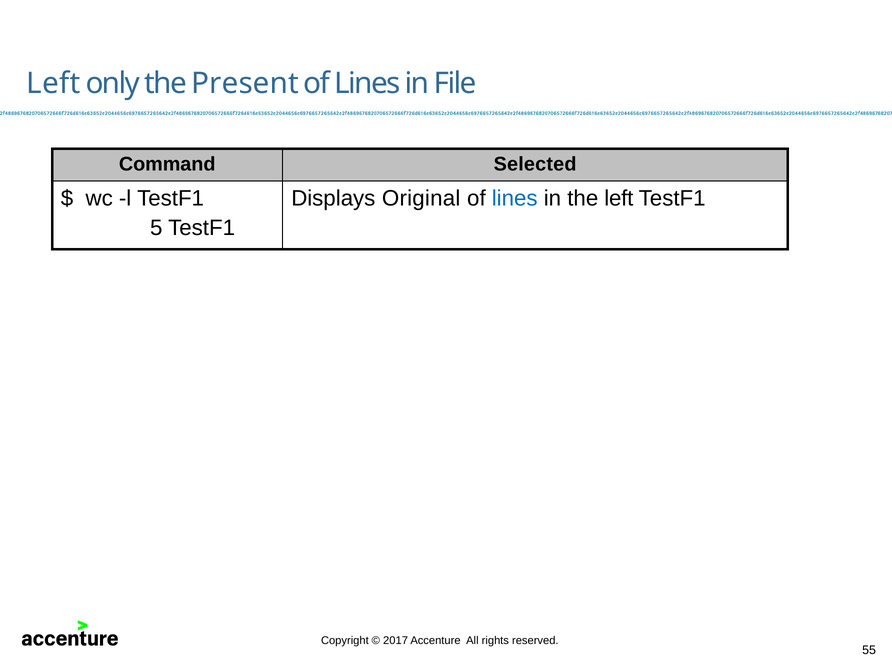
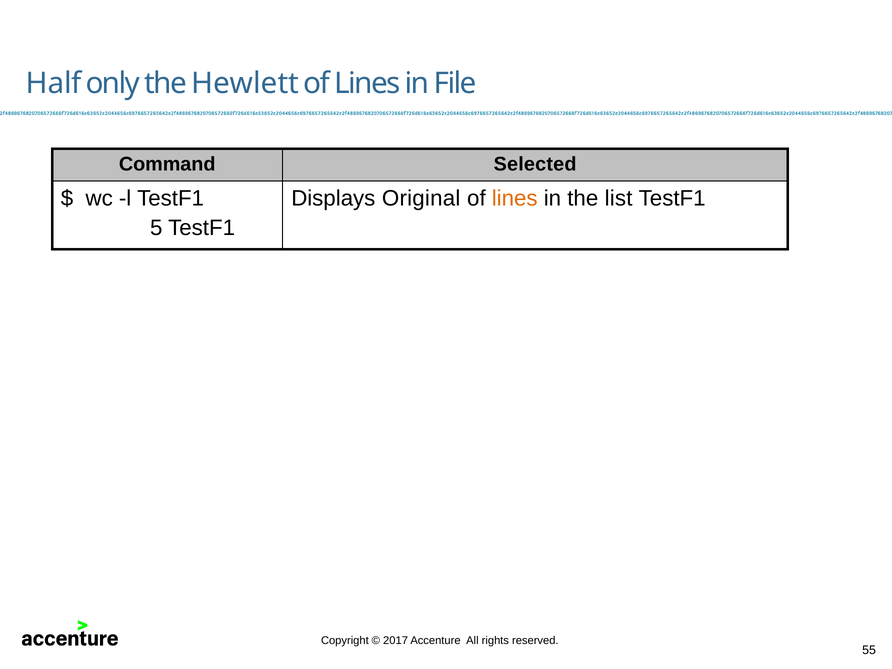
Left: Left -> Half (54, 83)
Present: Present -> Hewlett (245, 83)
lines colour: blue -> orange (515, 198)
the left: left -> list (619, 198)
